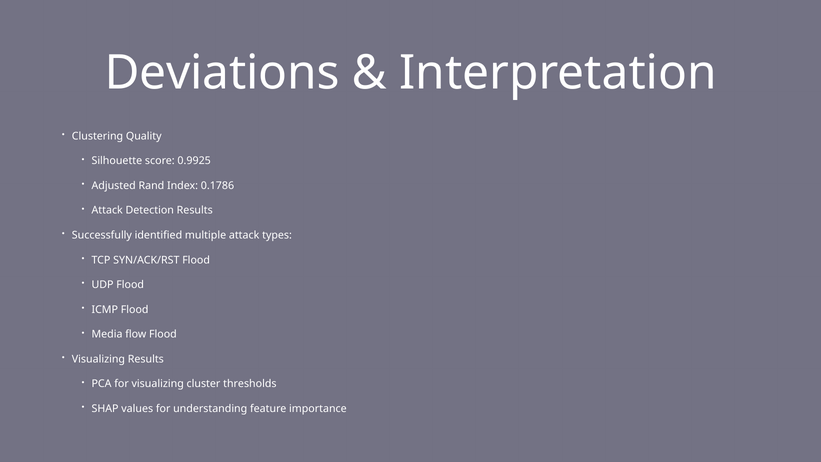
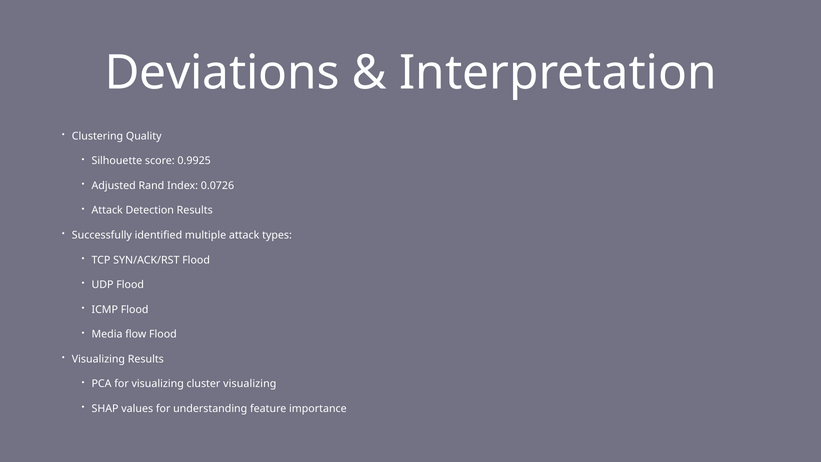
0.1786: 0.1786 -> 0.0726 (217, 186)
cluster thresholds: thresholds -> visualizing (250, 384)
